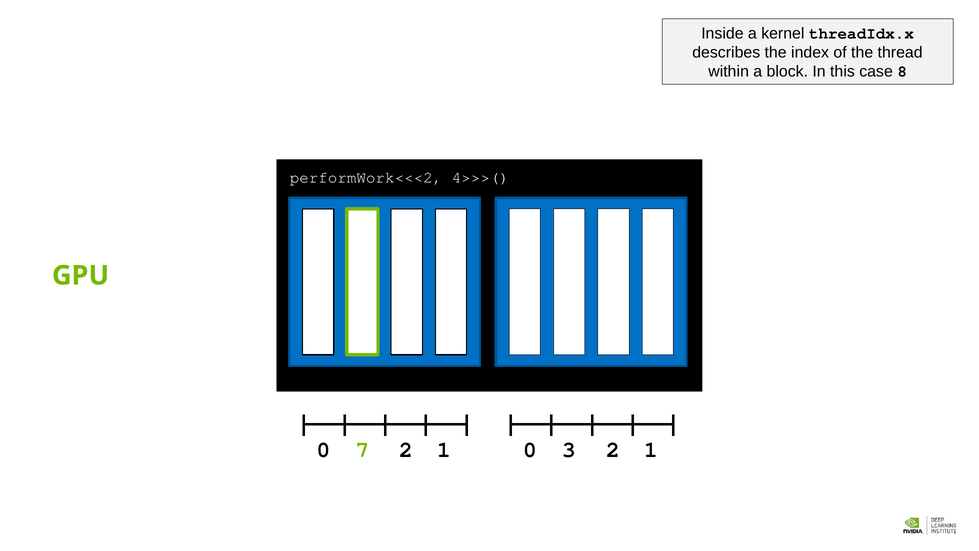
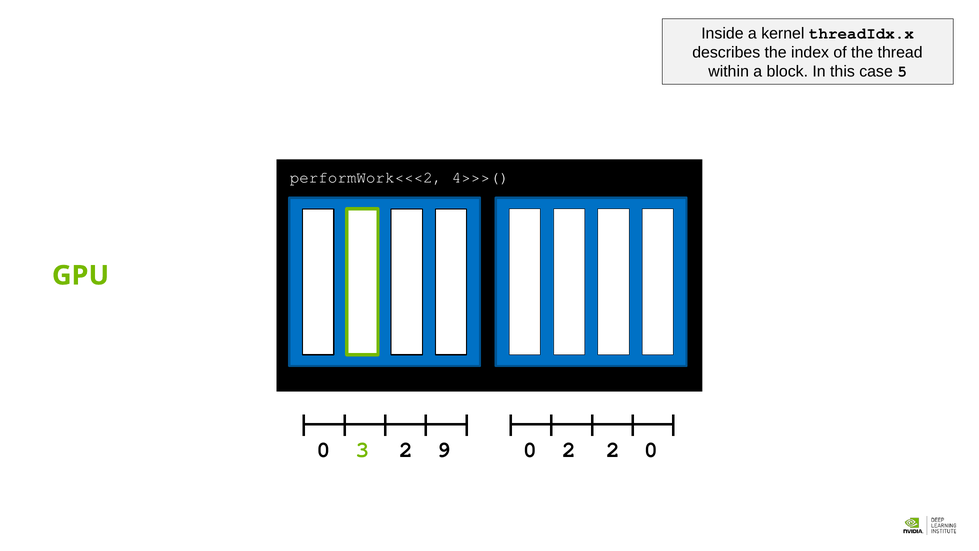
8: 8 -> 5 (902, 72)
7: 7 -> 3 (362, 449)
1: 1 -> 9 (444, 449)
0 3: 3 -> 2 (569, 449)
1: 1 -> 0 (651, 449)
